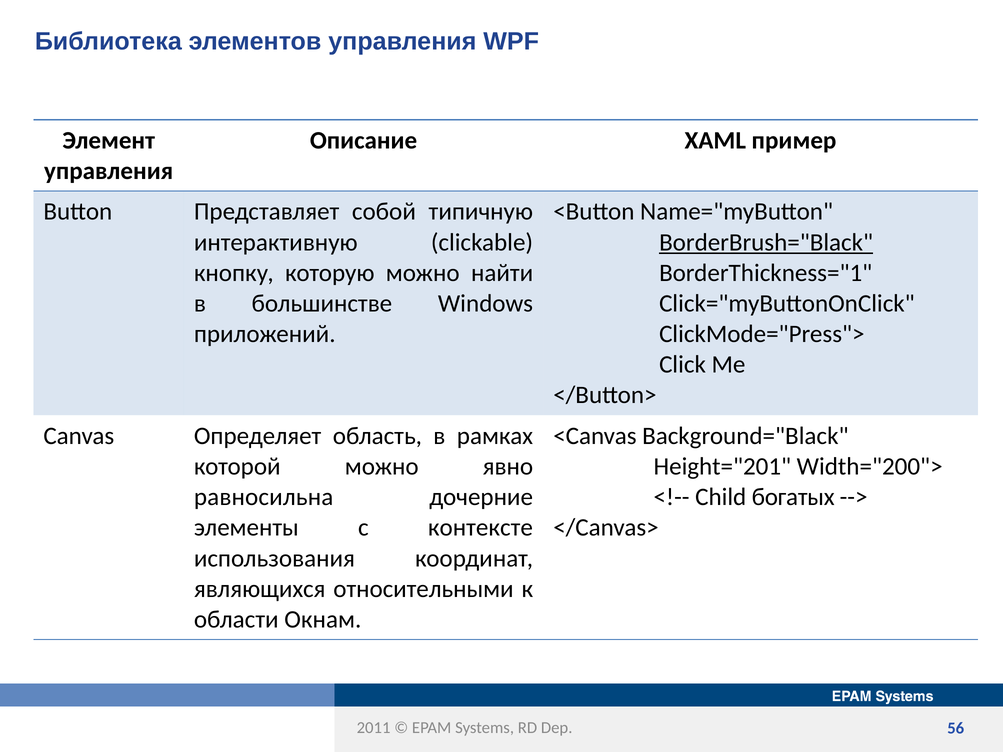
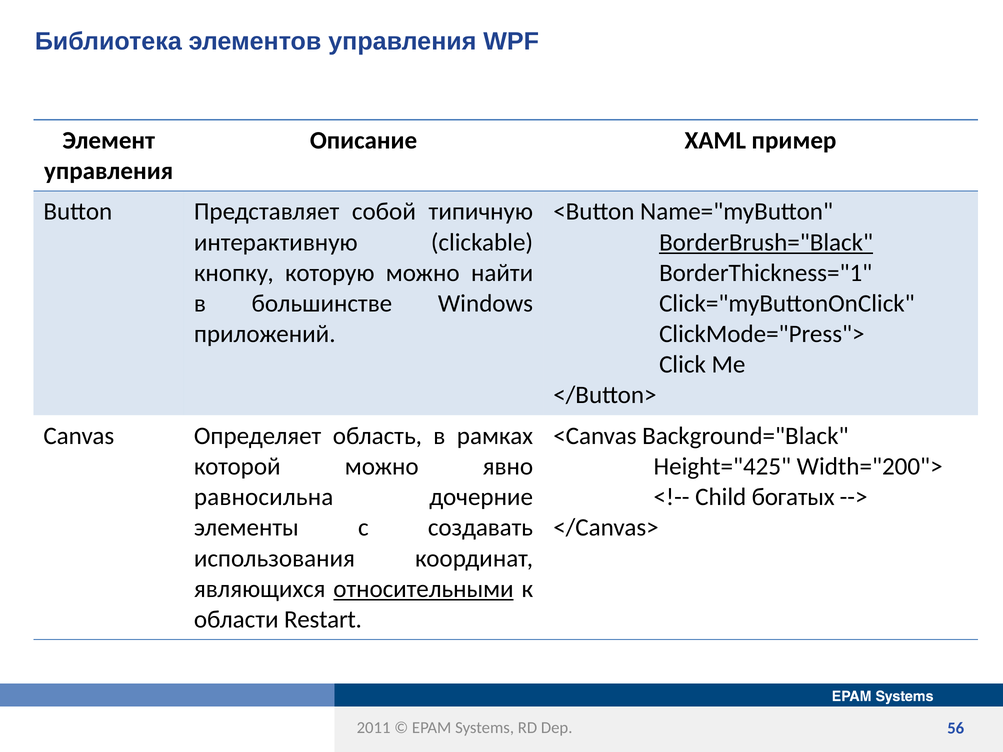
Height="201: Height="201 -> Height="425 (722, 467)
контексте: контексте -> создавать (480, 528)
относительными underline: none -> present (423, 589)
Окнам: Окнам -> Restart (323, 620)
